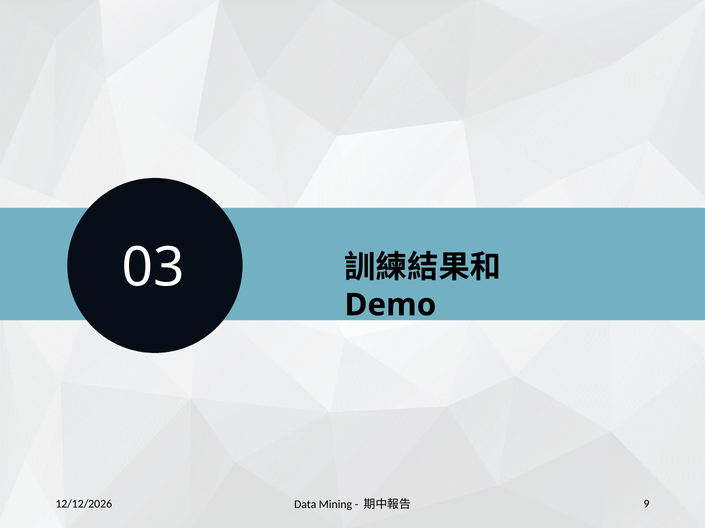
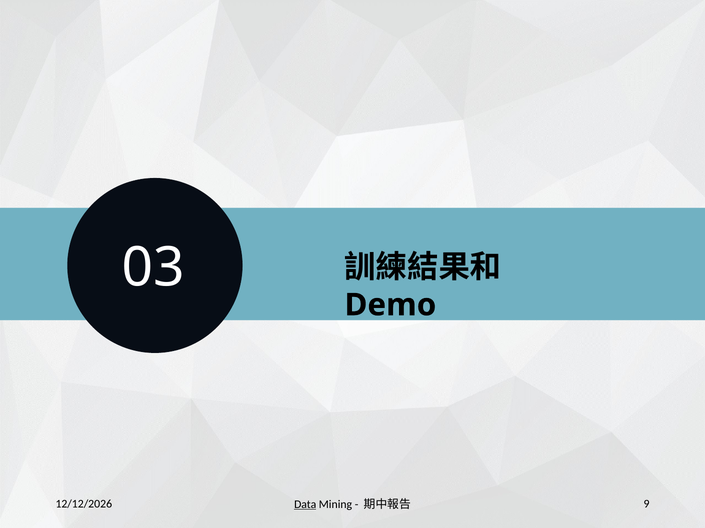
Data underline: none -> present (305, 505)
